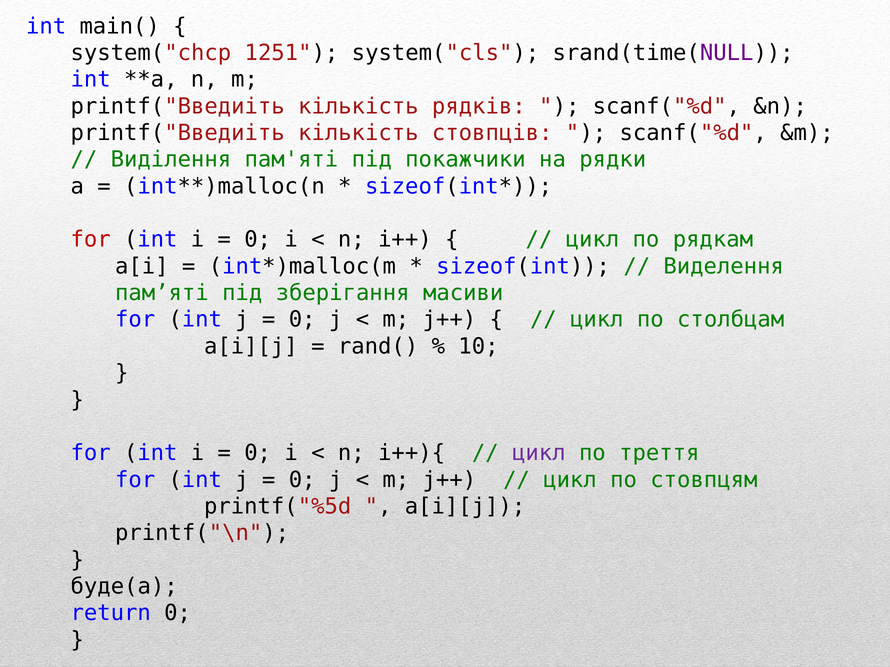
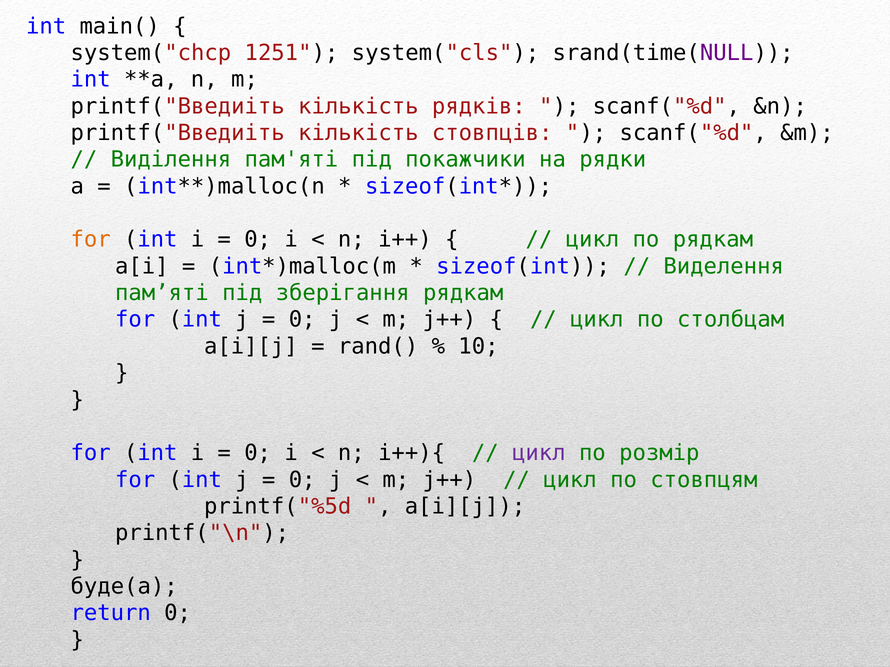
for colour: red -> orange (91, 240)
зберігання масиви: масиви -> рядкам (463, 293)
треття: треття -> розмір (659, 453)
